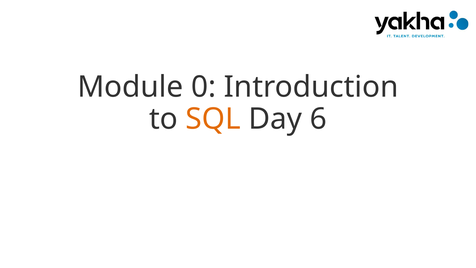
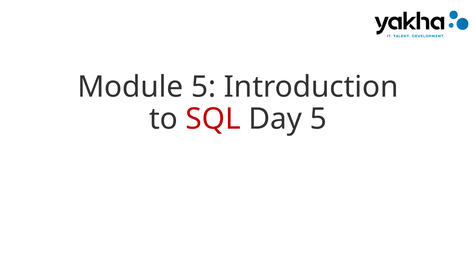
Module 0: 0 -> 5 (204, 87)
SQL colour: orange -> red (213, 119)
Day 6: 6 -> 5 (318, 119)
